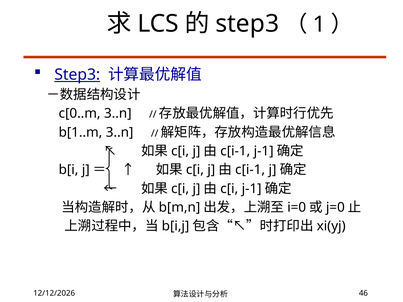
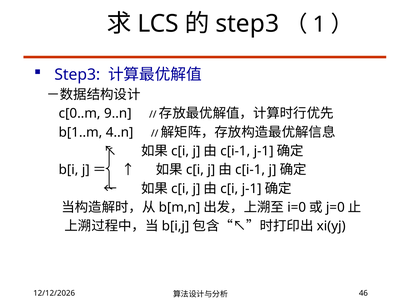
Step3 underline: present -> none (77, 75)
c[0..m 3..n: 3..n -> 9..n (118, 114)
b[1..m 3..n: 3..n -> 4..n (120, 132)
